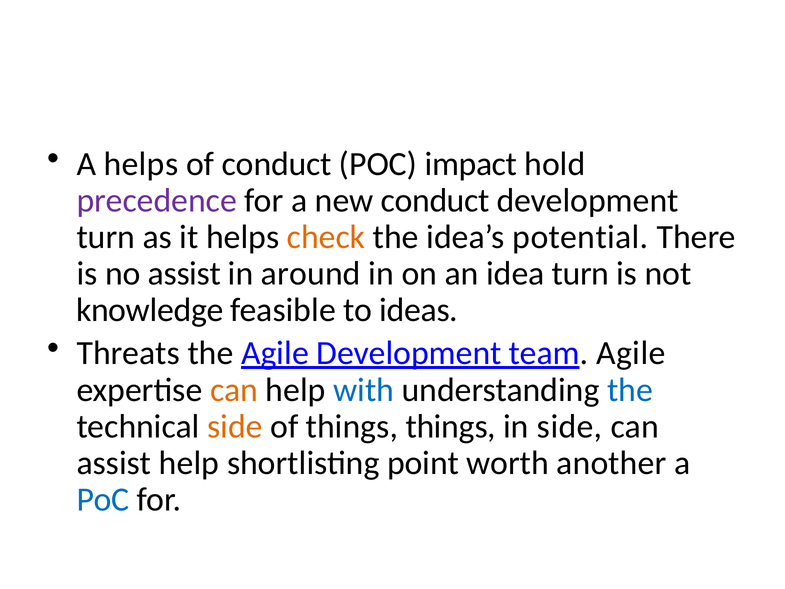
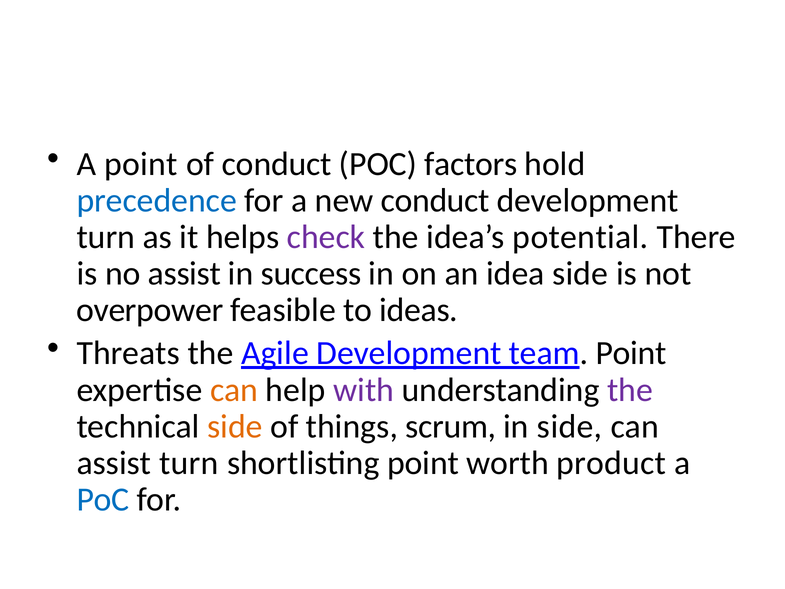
A helps: helps -> point (141, 164)
impact: impact -> factors (471, 164)
precedence colour: purple -> blue (157, 200)
check colour: orange -> purple (326, 237)
around: around -> success (311, 274)
idea turn: turn -> side (580, 274)
knowledge: knowledge -> overpower (150, 310)
team Agile: Agile -> Point (631, 353)
with colour: blue -> purple (364, 390)
the colour: blue -> purple (630, 390)
things things: things -> scrum (451, 427)
assist help: help -> turn (189, 463)
another: another -> product (611, 463)
